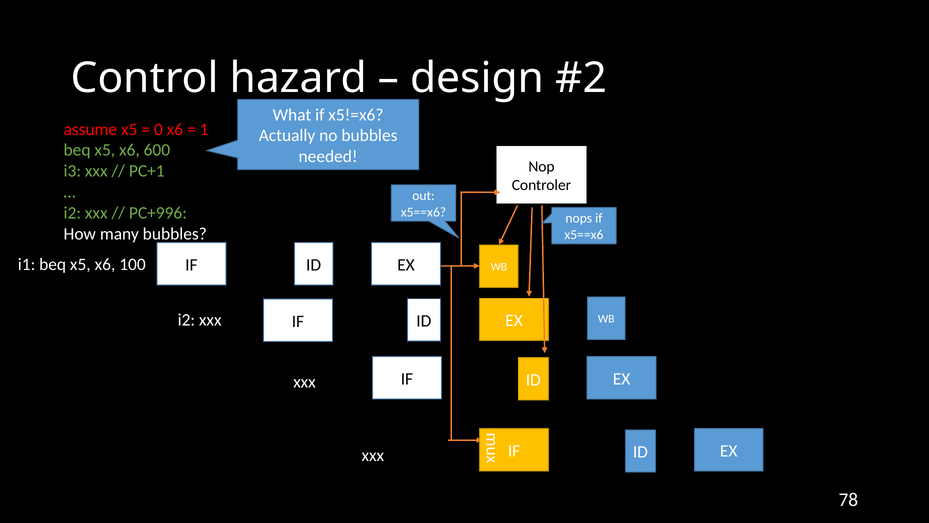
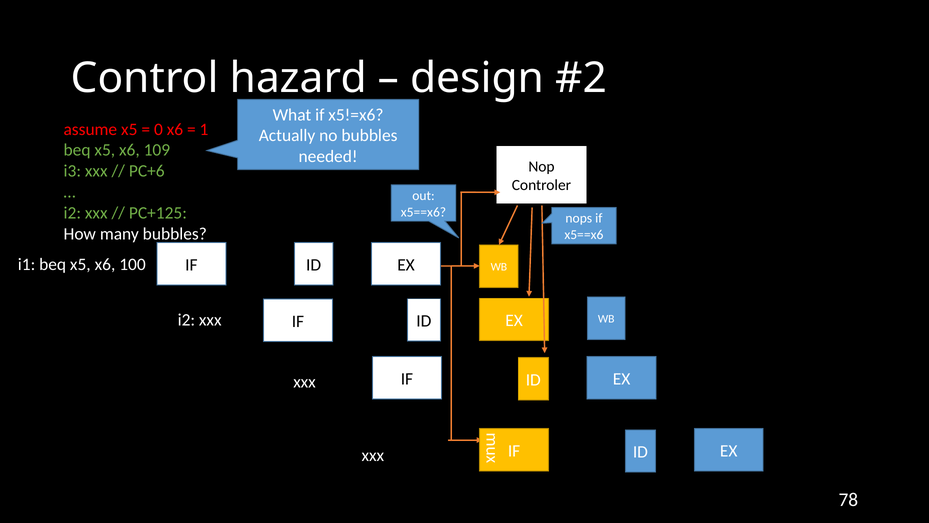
600: 600 -> 109 (157, 150)
PC+1: PC+1 -> PC+6 (147, 171)
PC+996: PC+996 -> PC+125 (158, 213)
